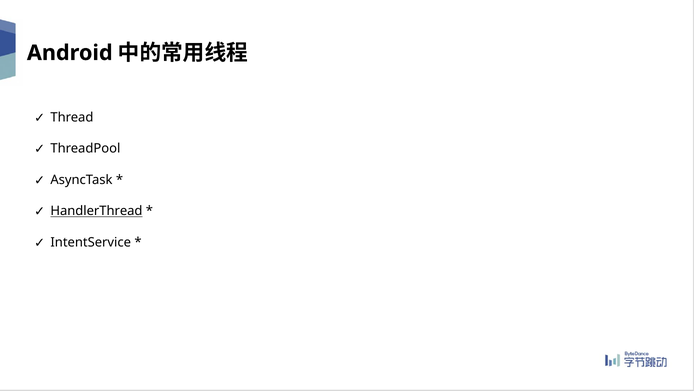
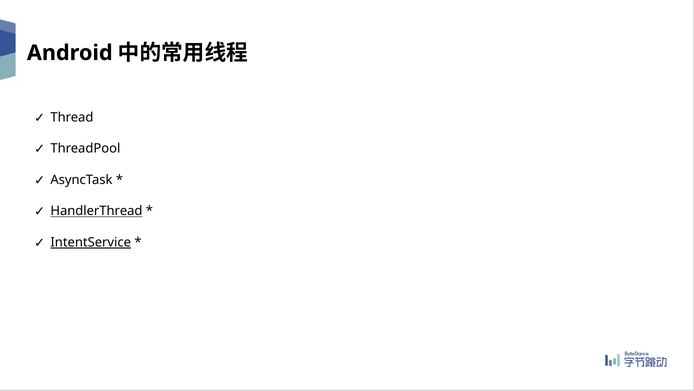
IntentService underline: none -> present (91, 242)
